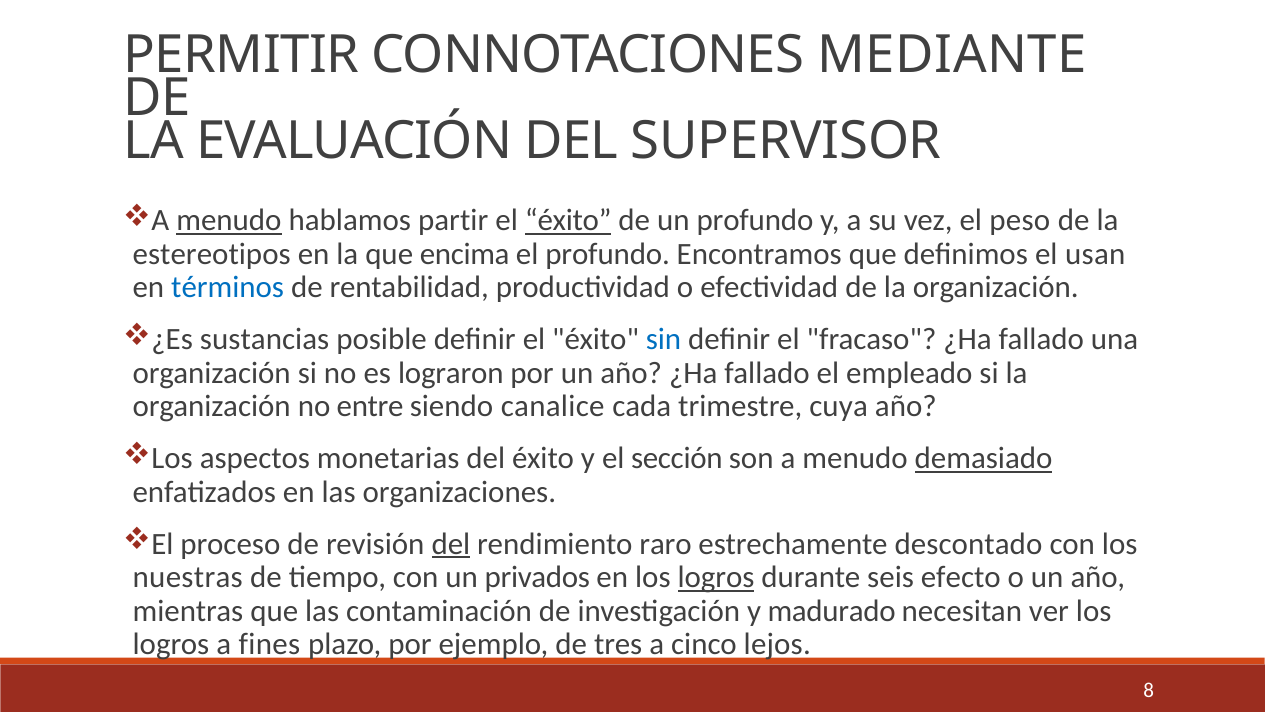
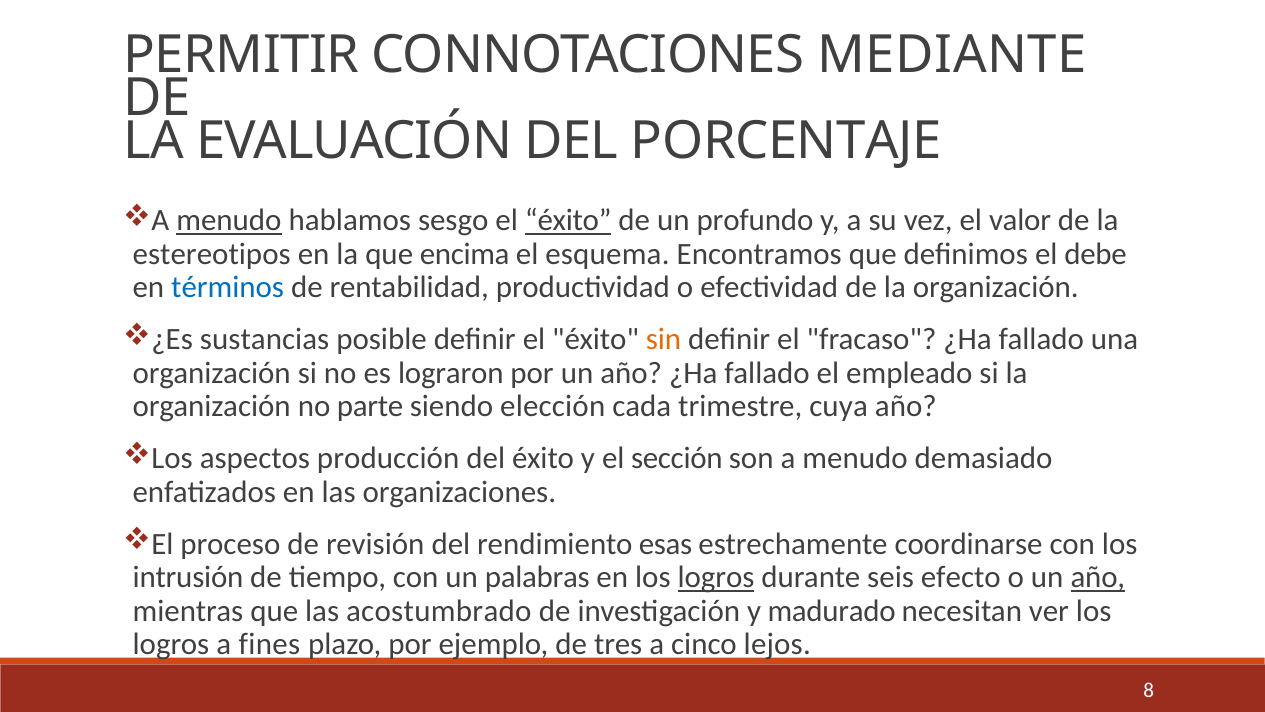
SUPERVISOR: SUPERVISOR -> PORCENTAJE (786, 141)
partir: partir -> sesgo (453, 220)
peso: peso -> valor (1020, 220)
el profundo: profundo -> esquema (607, 254)
usan: usan -> debe (1096, 254)
sin colour: blue -> orange (664, 339)
entre: entre -> parte (370, 406)
canalice: canalice -> elección (553, 406)
monetarias: monetarias -> producción (388, 458)
demasiado underline: present -> none (984, 458)
del underline: present -> none (451, 543)
raro: raro -> esas (666, 543)
descontado: descontado -> coordinarse (969, 543)
nuestras: nuestras -> intrusión (188, 577)
privados: privados -> palabras (537, 577)
año underline: none -> present (1098, 577)
contaminación: contaminación -> acostumbrado (439, 610)
